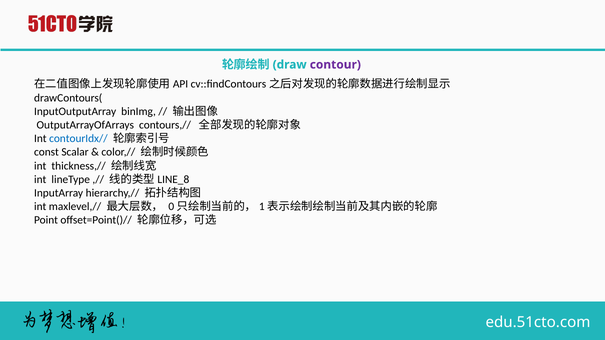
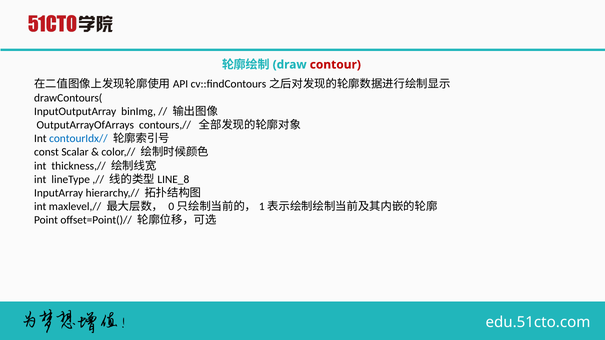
contour colour: purple -> red (335, 65)
